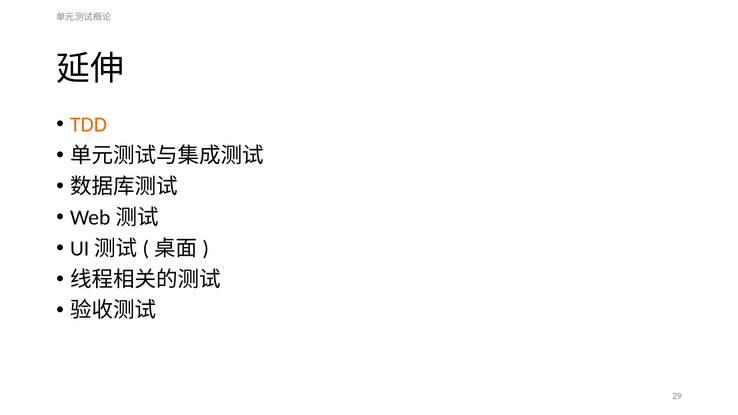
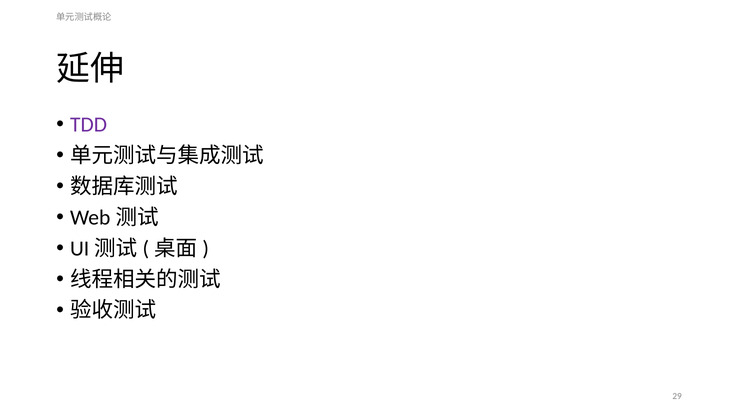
TDD colour: orange -> purple (89, 125)
